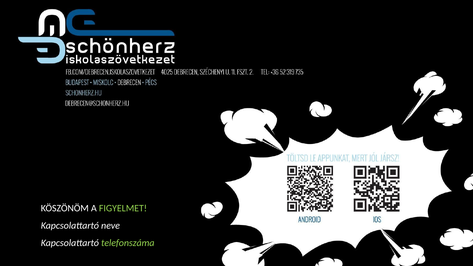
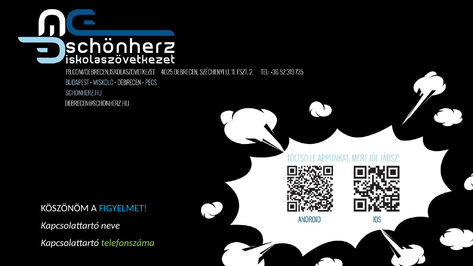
FIGYELMET colour: light green -> light blue (123, 208)
